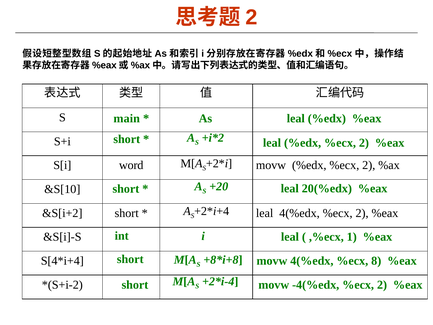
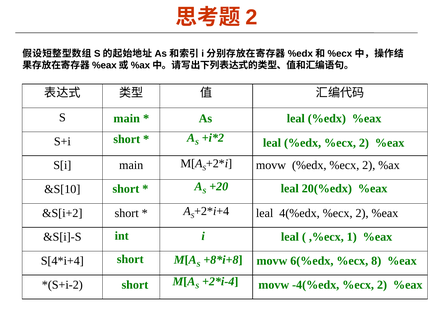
S[i word: word -> main (131, 165)
movw 4(%edx: 4(%edx -> 6(%edx (312, 261)
